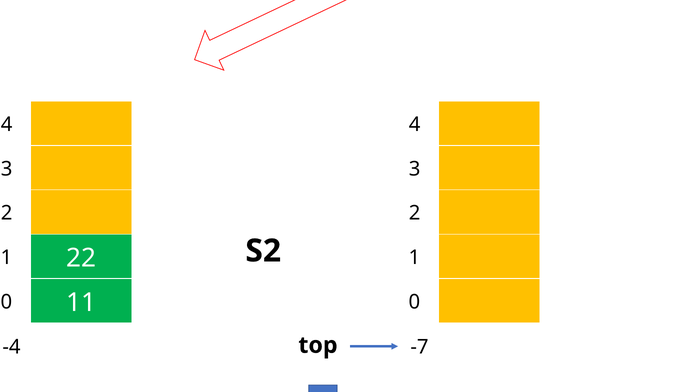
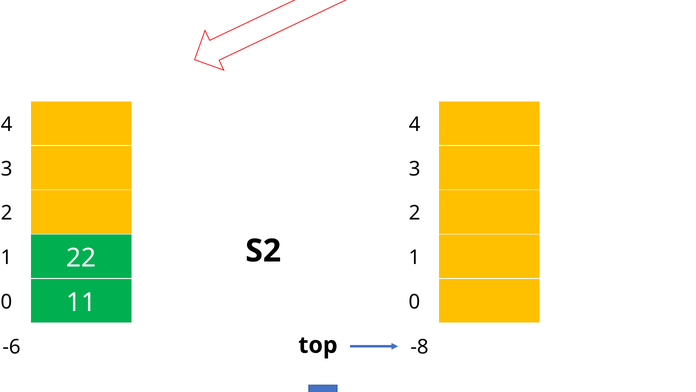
-4: -4 -> -6 (11, 347)
-7: -7 -> -8 (419, 347)
